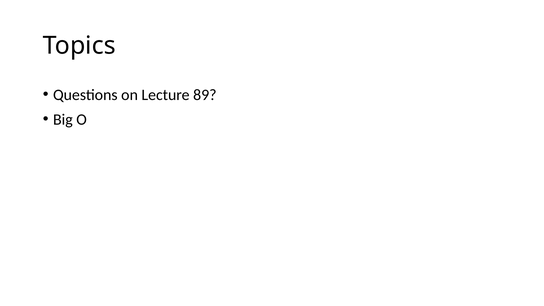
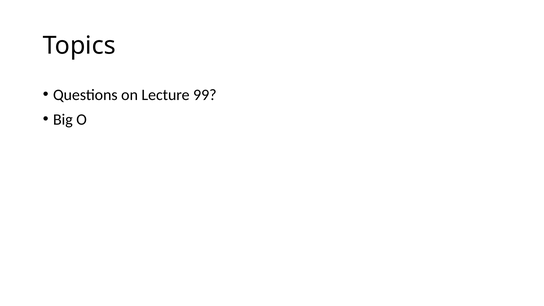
89: 89 -> 99 (205, 95)
